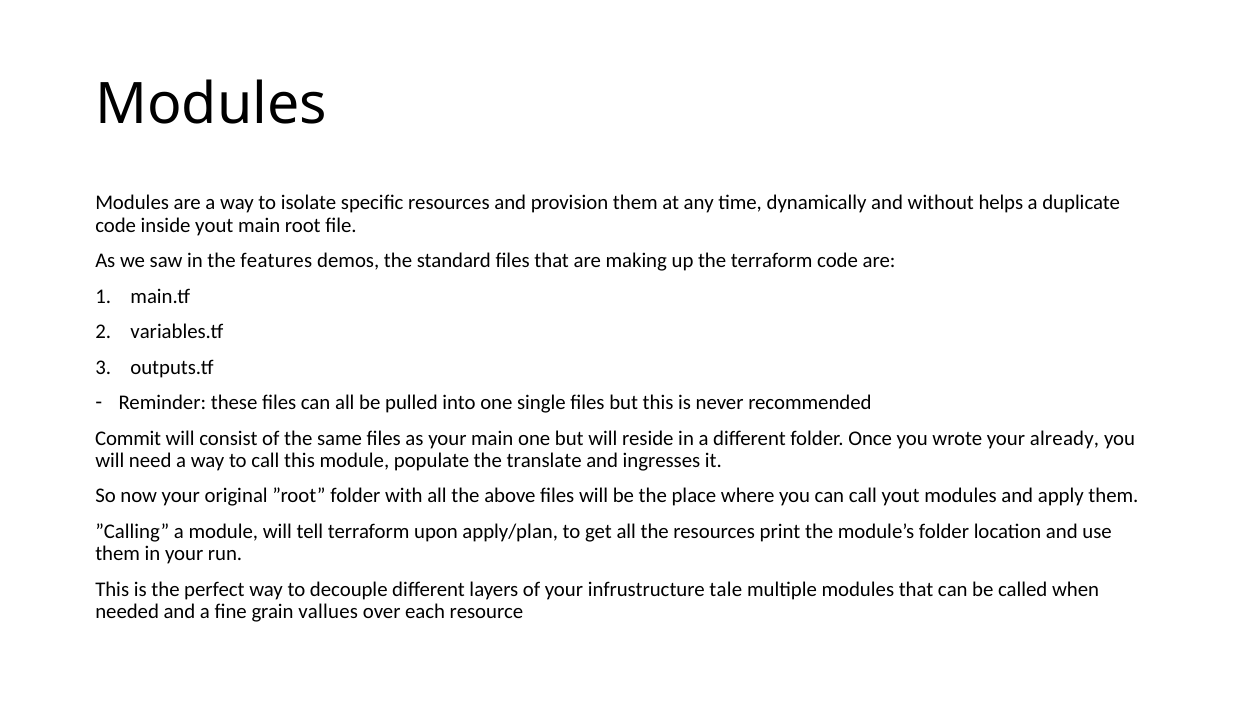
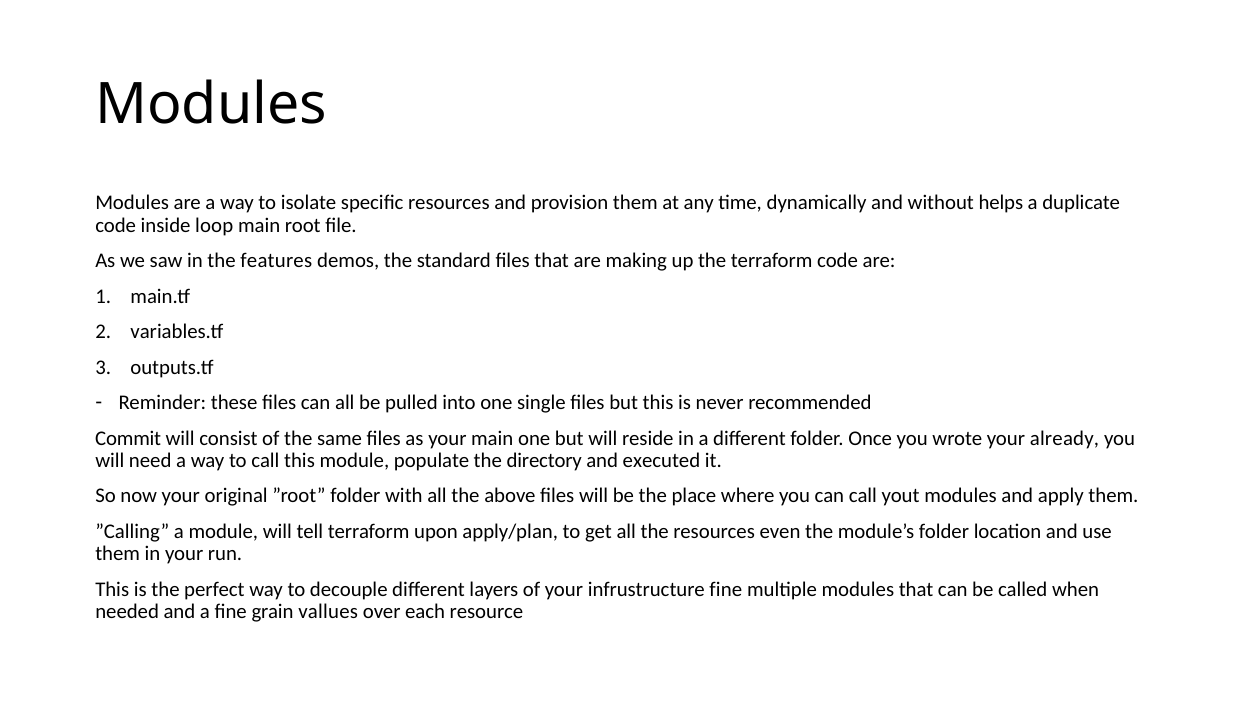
inside yout: yout -> loop (214, 225)
translate: translate -> directory (544, 461)
ingresses: ingresses -> executed (661, 461)
print: print -> even (780, 532)
infrustructure tale: tale -> fine (726, 590)
